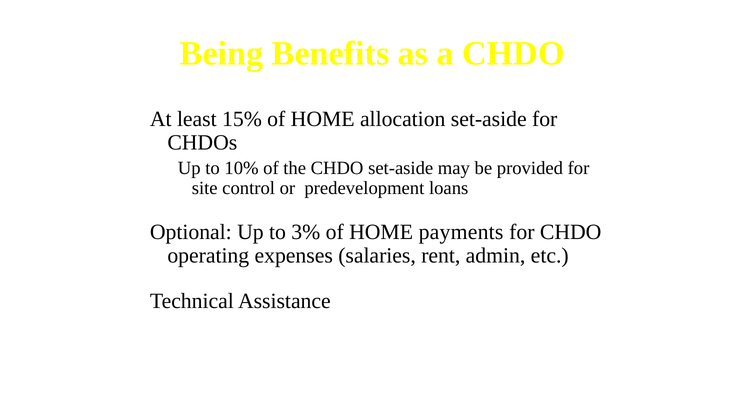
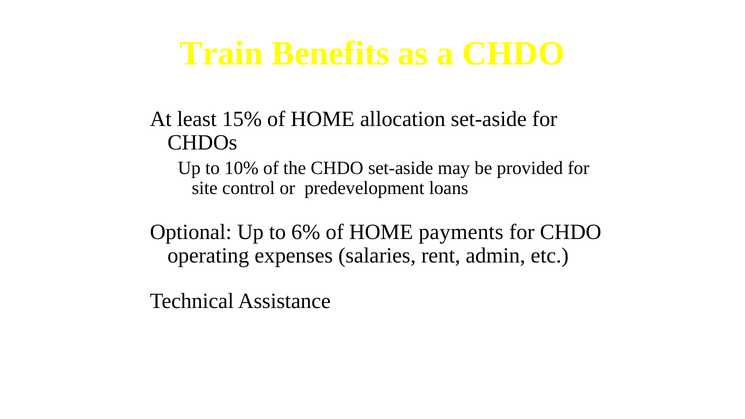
Being: Being -> Train (222, 54)
3%: 3% -> 6% (306, 232)
